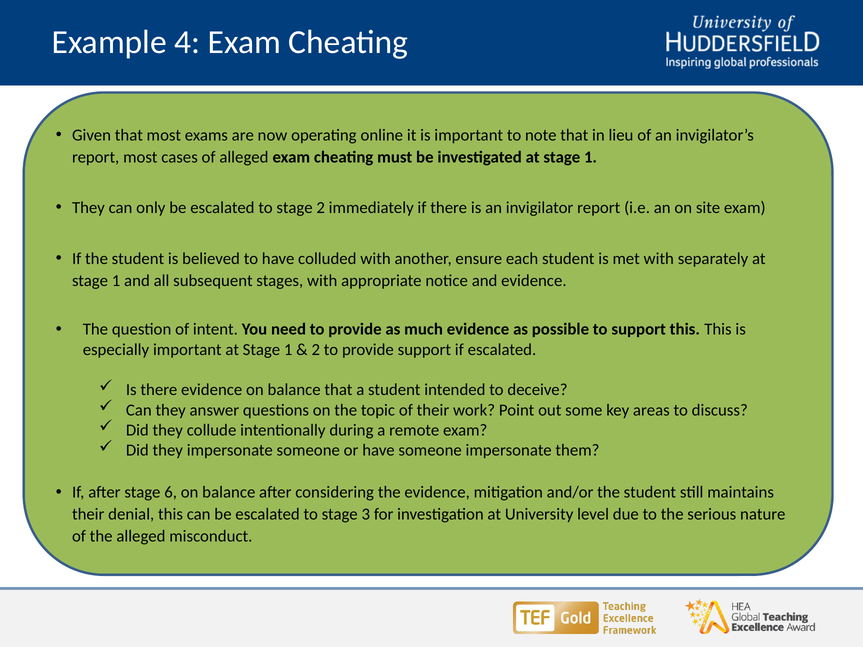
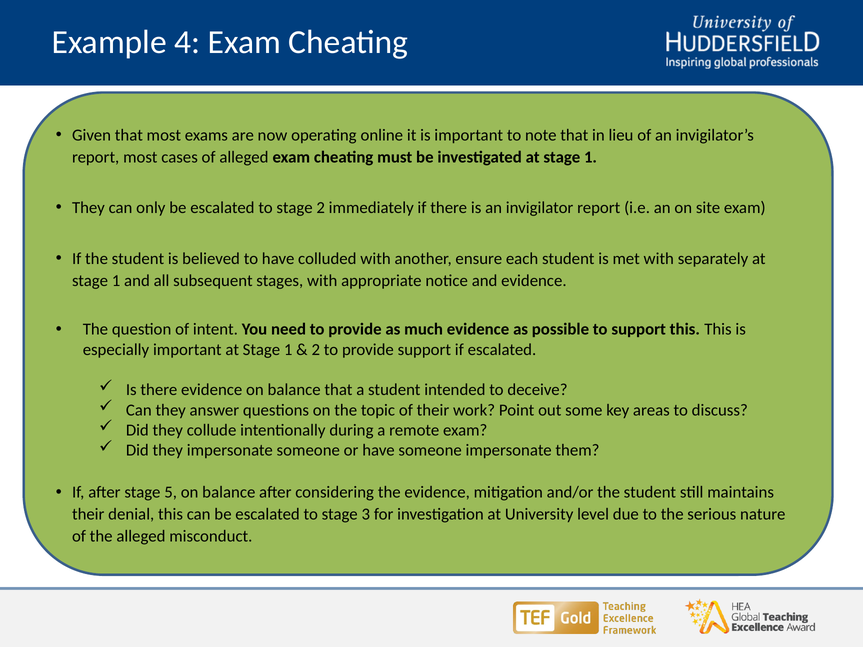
6: 6 -> 5 (171, 493)
